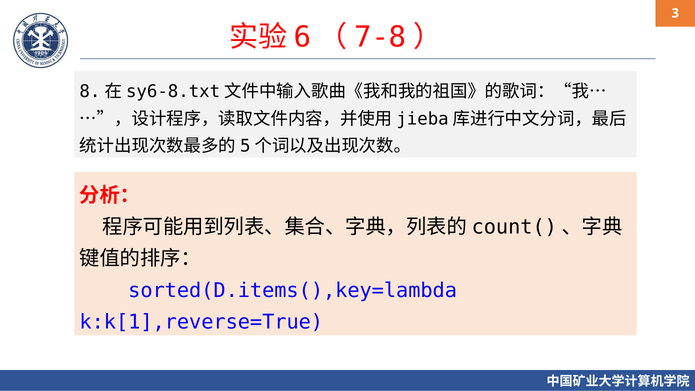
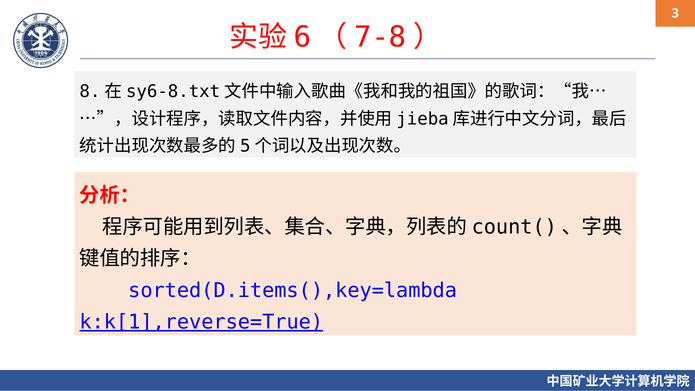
k:k[1],reverse=True underline: none -> present (201, 322)
